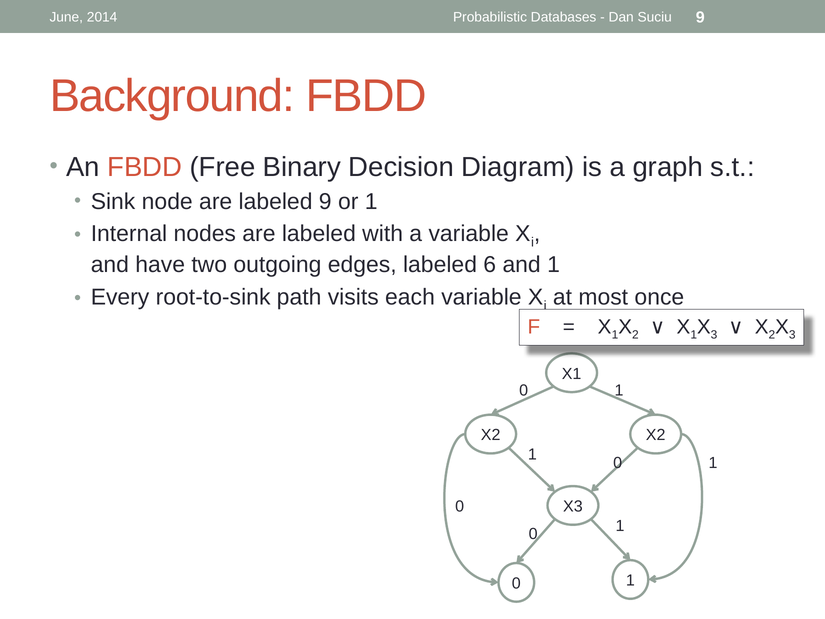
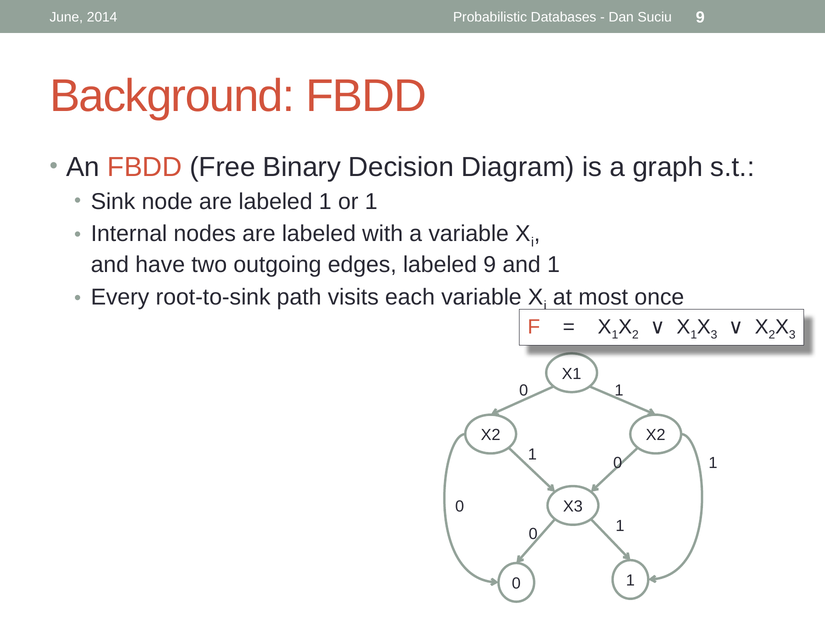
labeled 9: 9 -> 1 (325, 201)
labeled 6: 6 -> 9 (490, 265)
